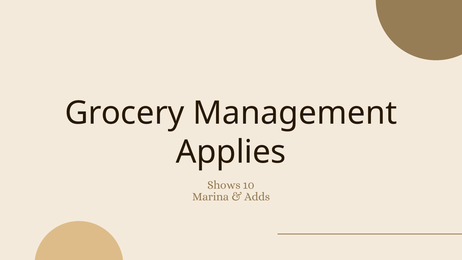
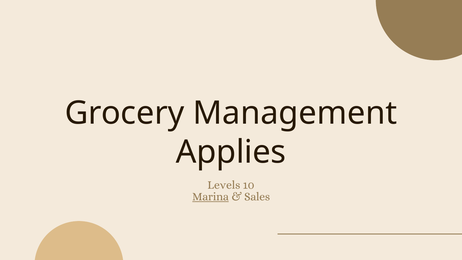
Shows: Shows -> Levels (224, 185)
Marina underline: none -> present (211, 197)
Adds: Adds -> Sales (257, 197)
